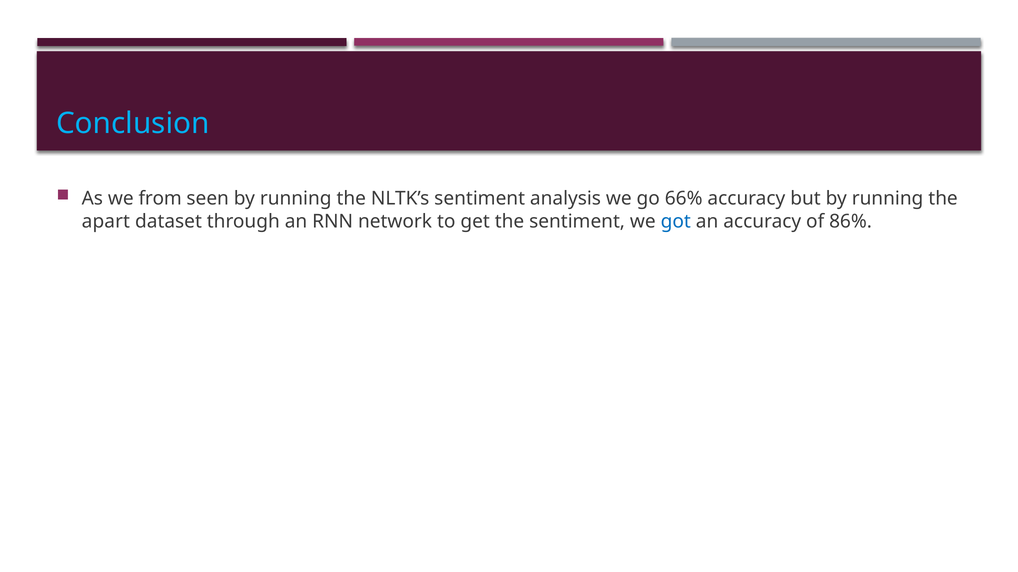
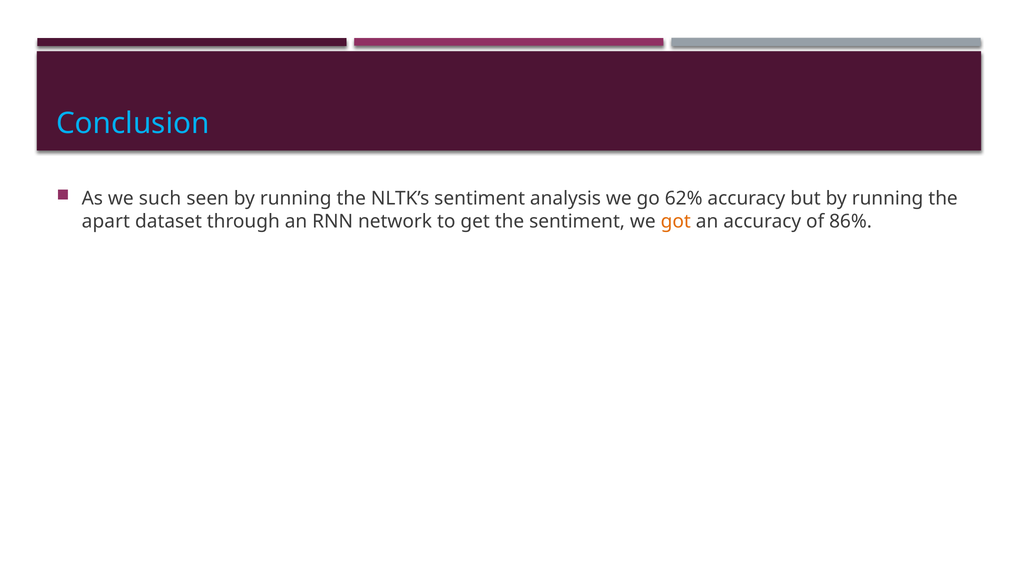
from: from -> such (160, 199)
66%: 66% -> 62% (684, 199)
got colour: blue -> orange (676, 222)
